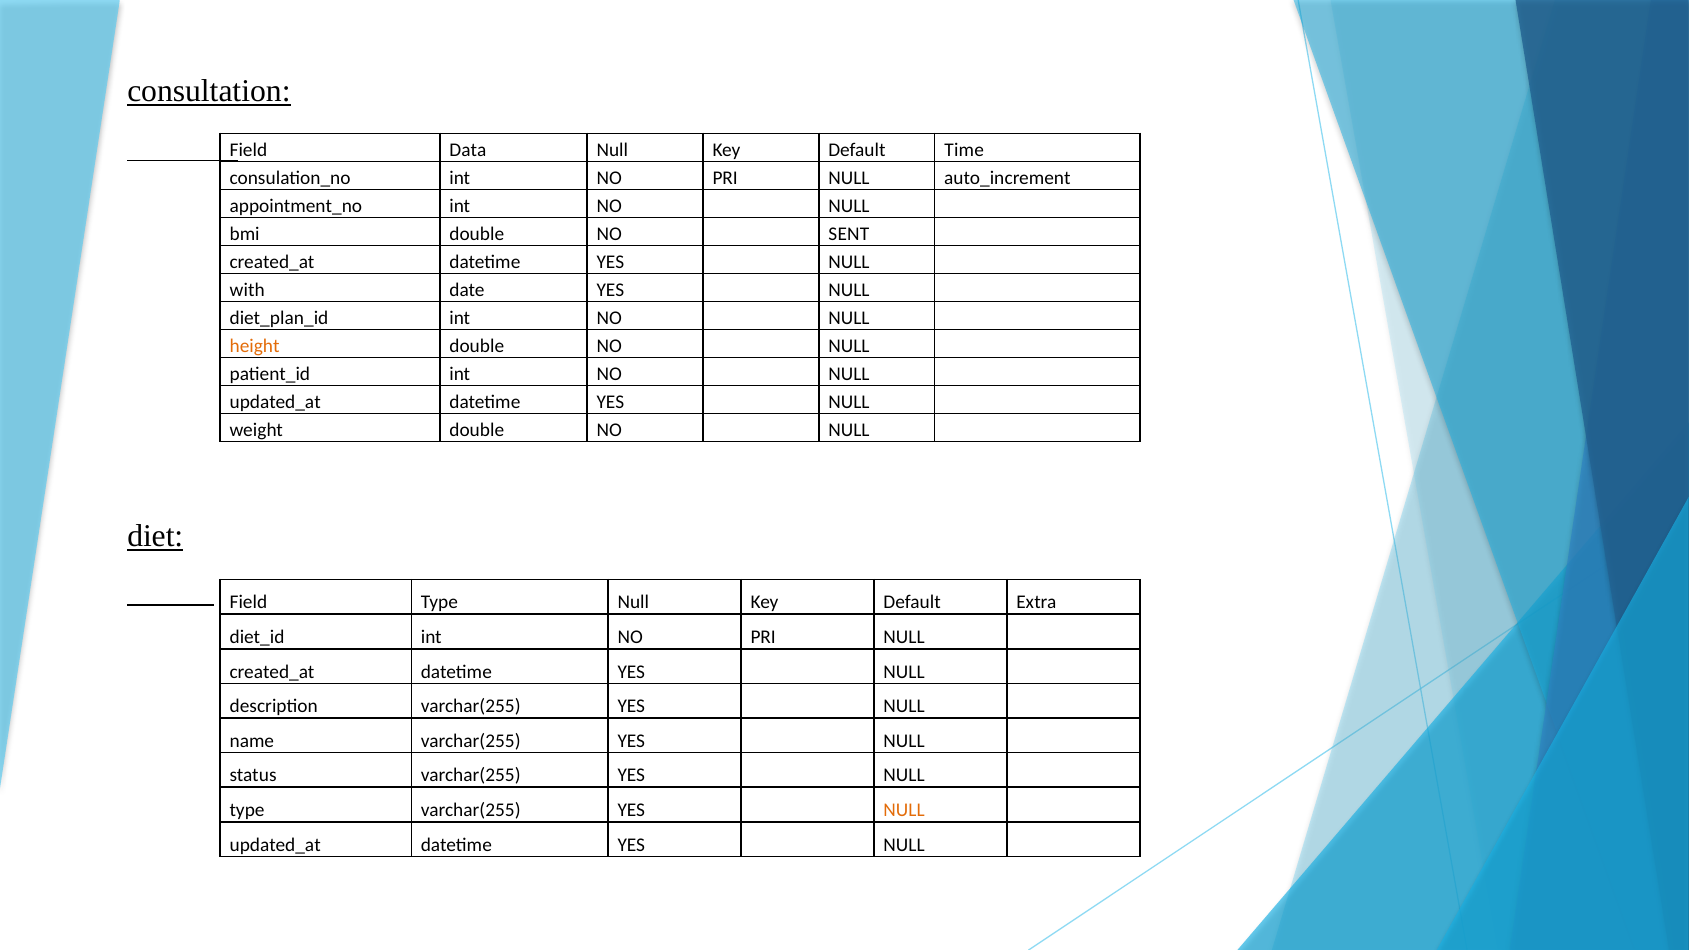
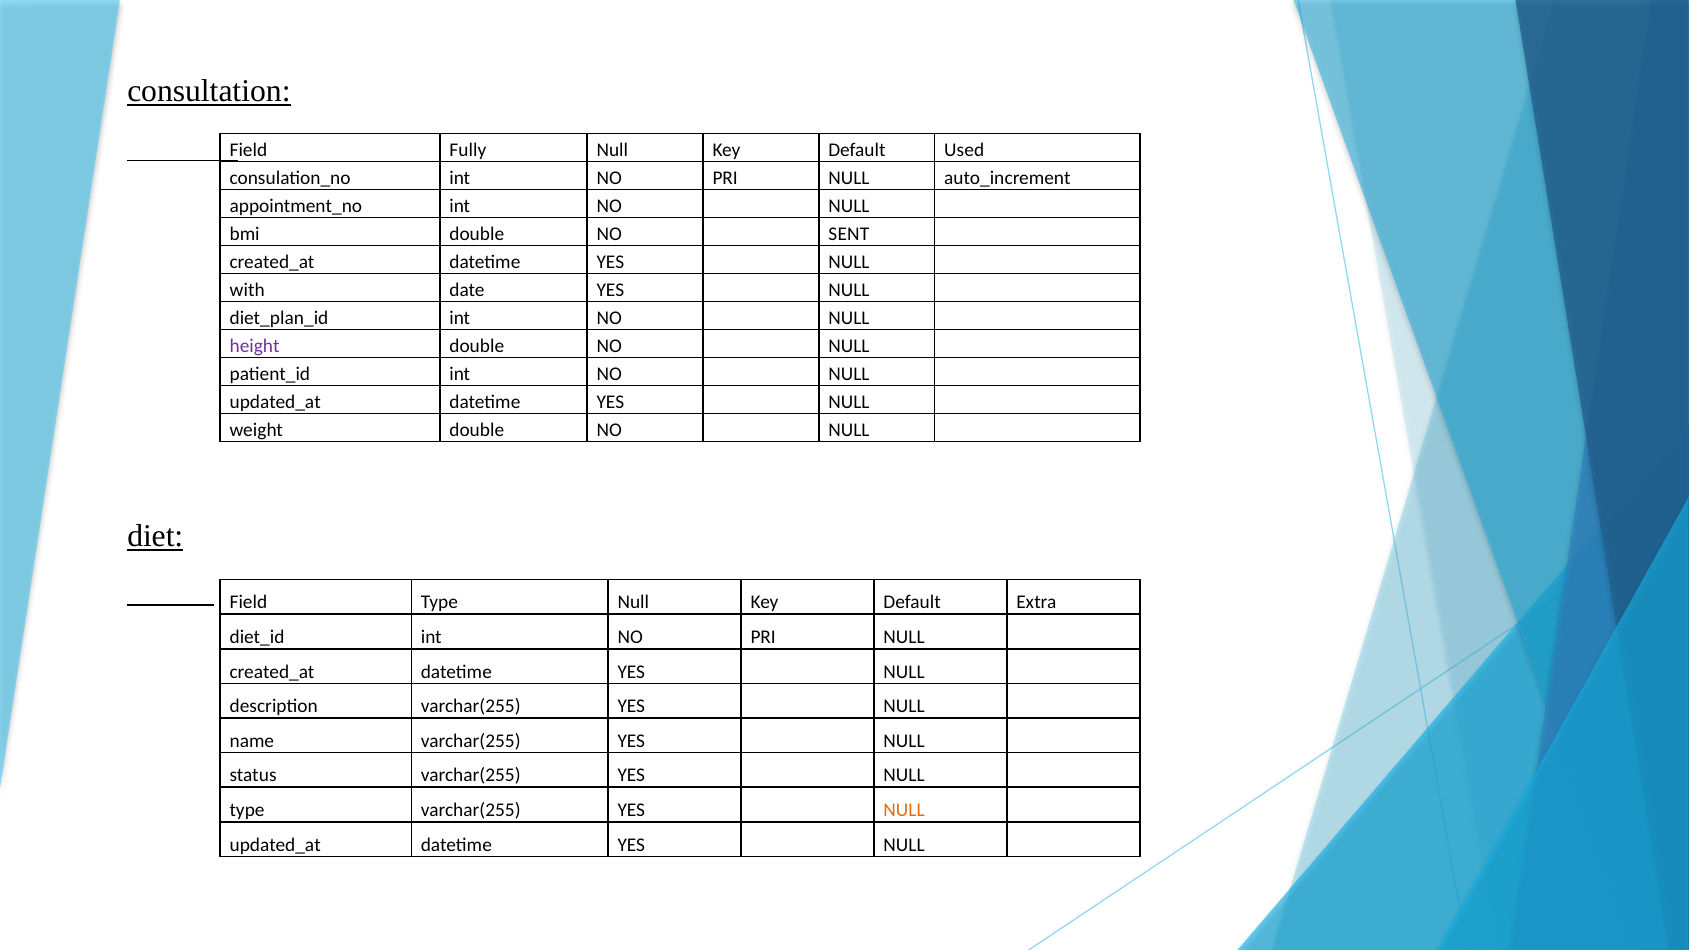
Data: Data -> Fully (468, 150)
Time: Time -> Used (964, 150)
height colour: orange -> purple (255, 346)
